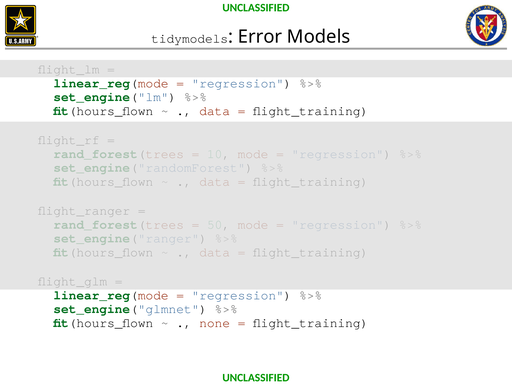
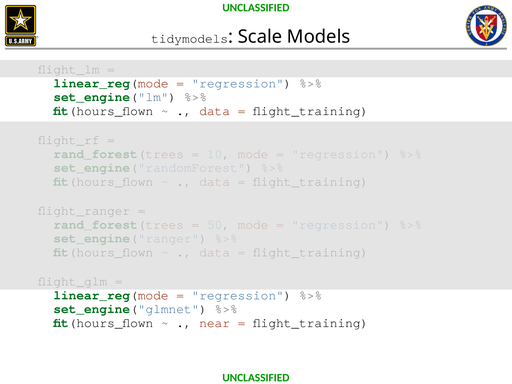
Error: Error -> Scale (260, 37)
none: none -> near (215, 323)
